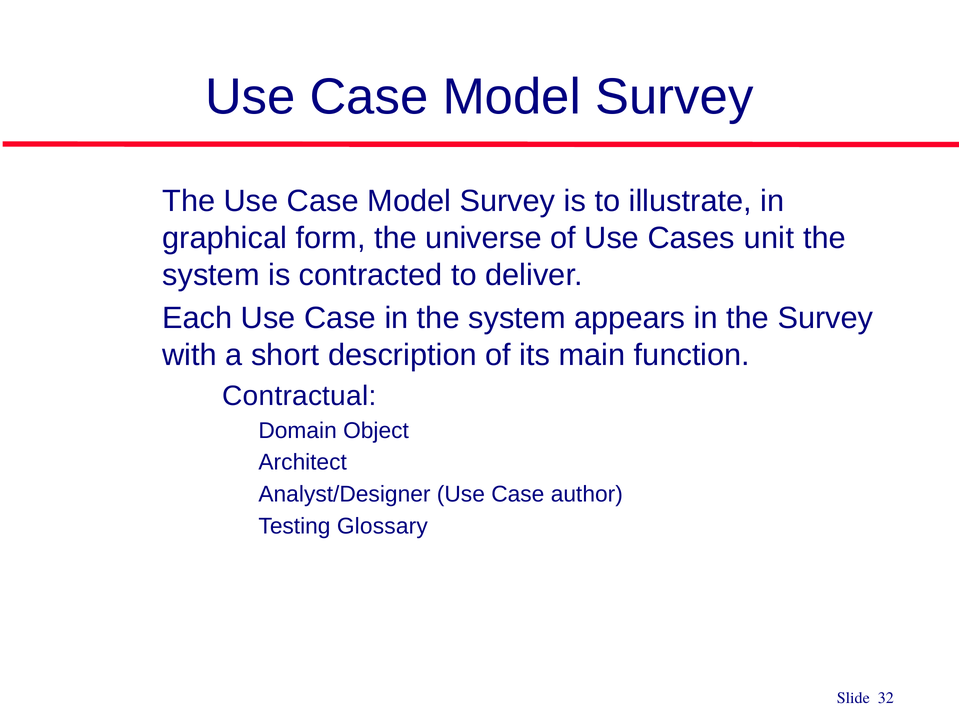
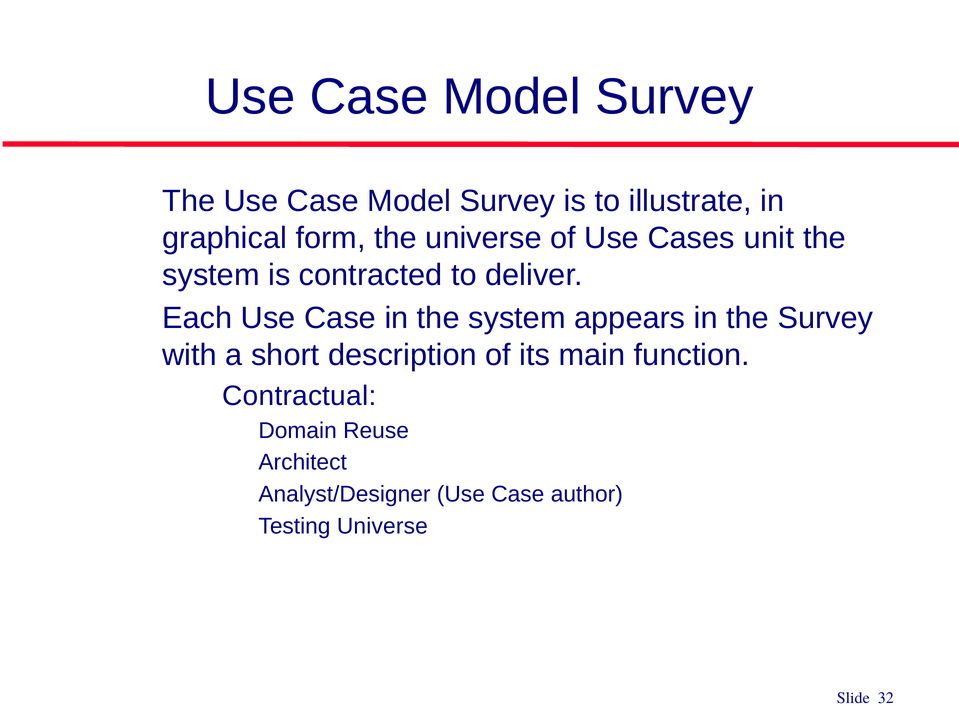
Object: Object -> Reuse (376, 430)
Testing Glossary: Glossary -> Universe (382, 526)
